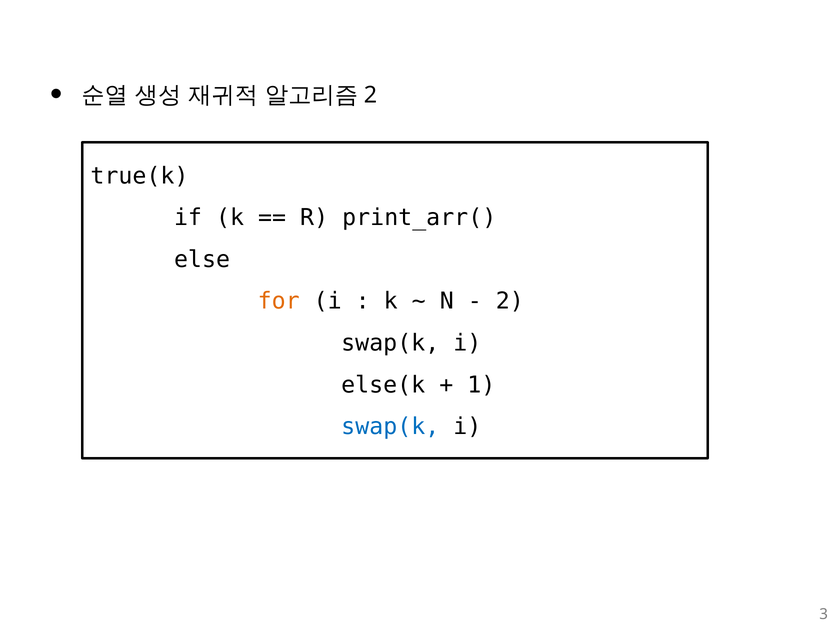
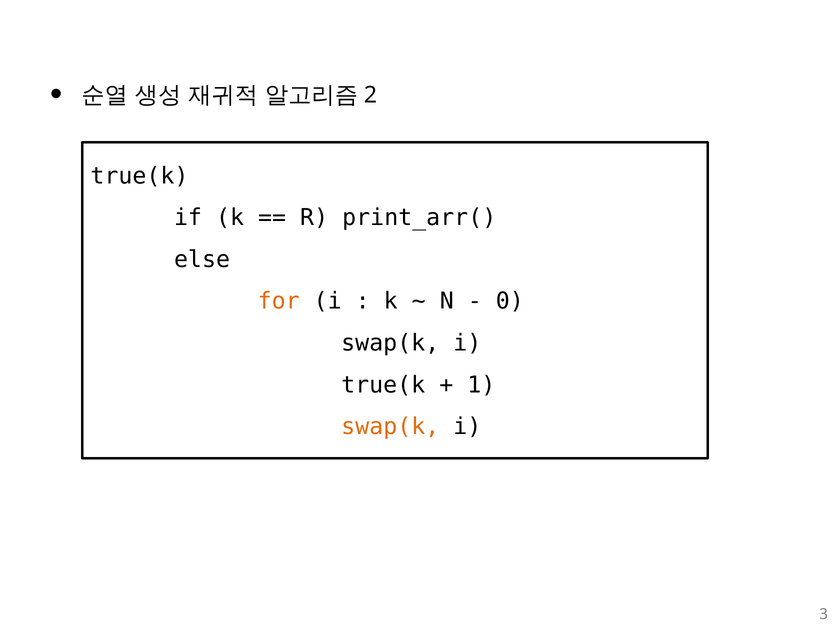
2: 2 -> 0 (510, 301)
else(k: else(k -> true(k (383, 385)
swap(k colour: blue -> orange (390, 427)
